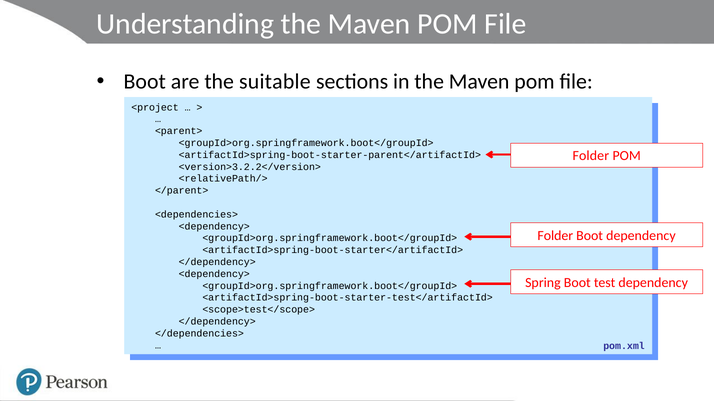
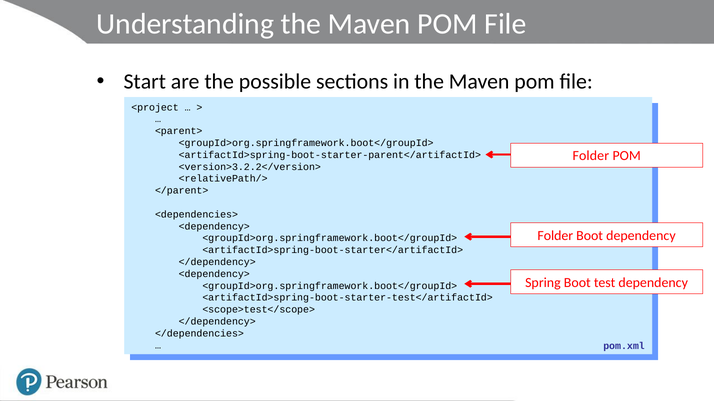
Boot: Boot -> Start (145, 82)
suitable: suitable -> possible (275, 82)
